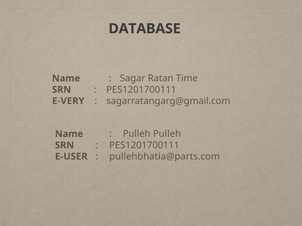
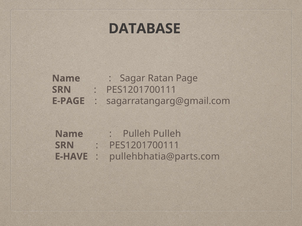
Time: Time -> Page (187, 79)
E-VERY: E-VERY -> E-PAGE (68, 101)
E-USER: E-USER -> E-HAVE (71, 157)
